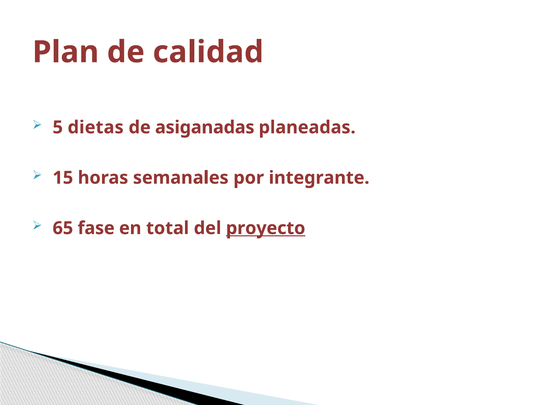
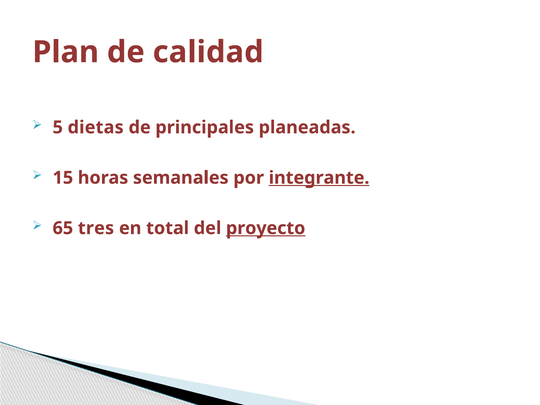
asiganadas: asiganadas -> principales (205, 127)
integrante underline: none -> present (319, 178)
fase: fase -> tres (96, 228)
